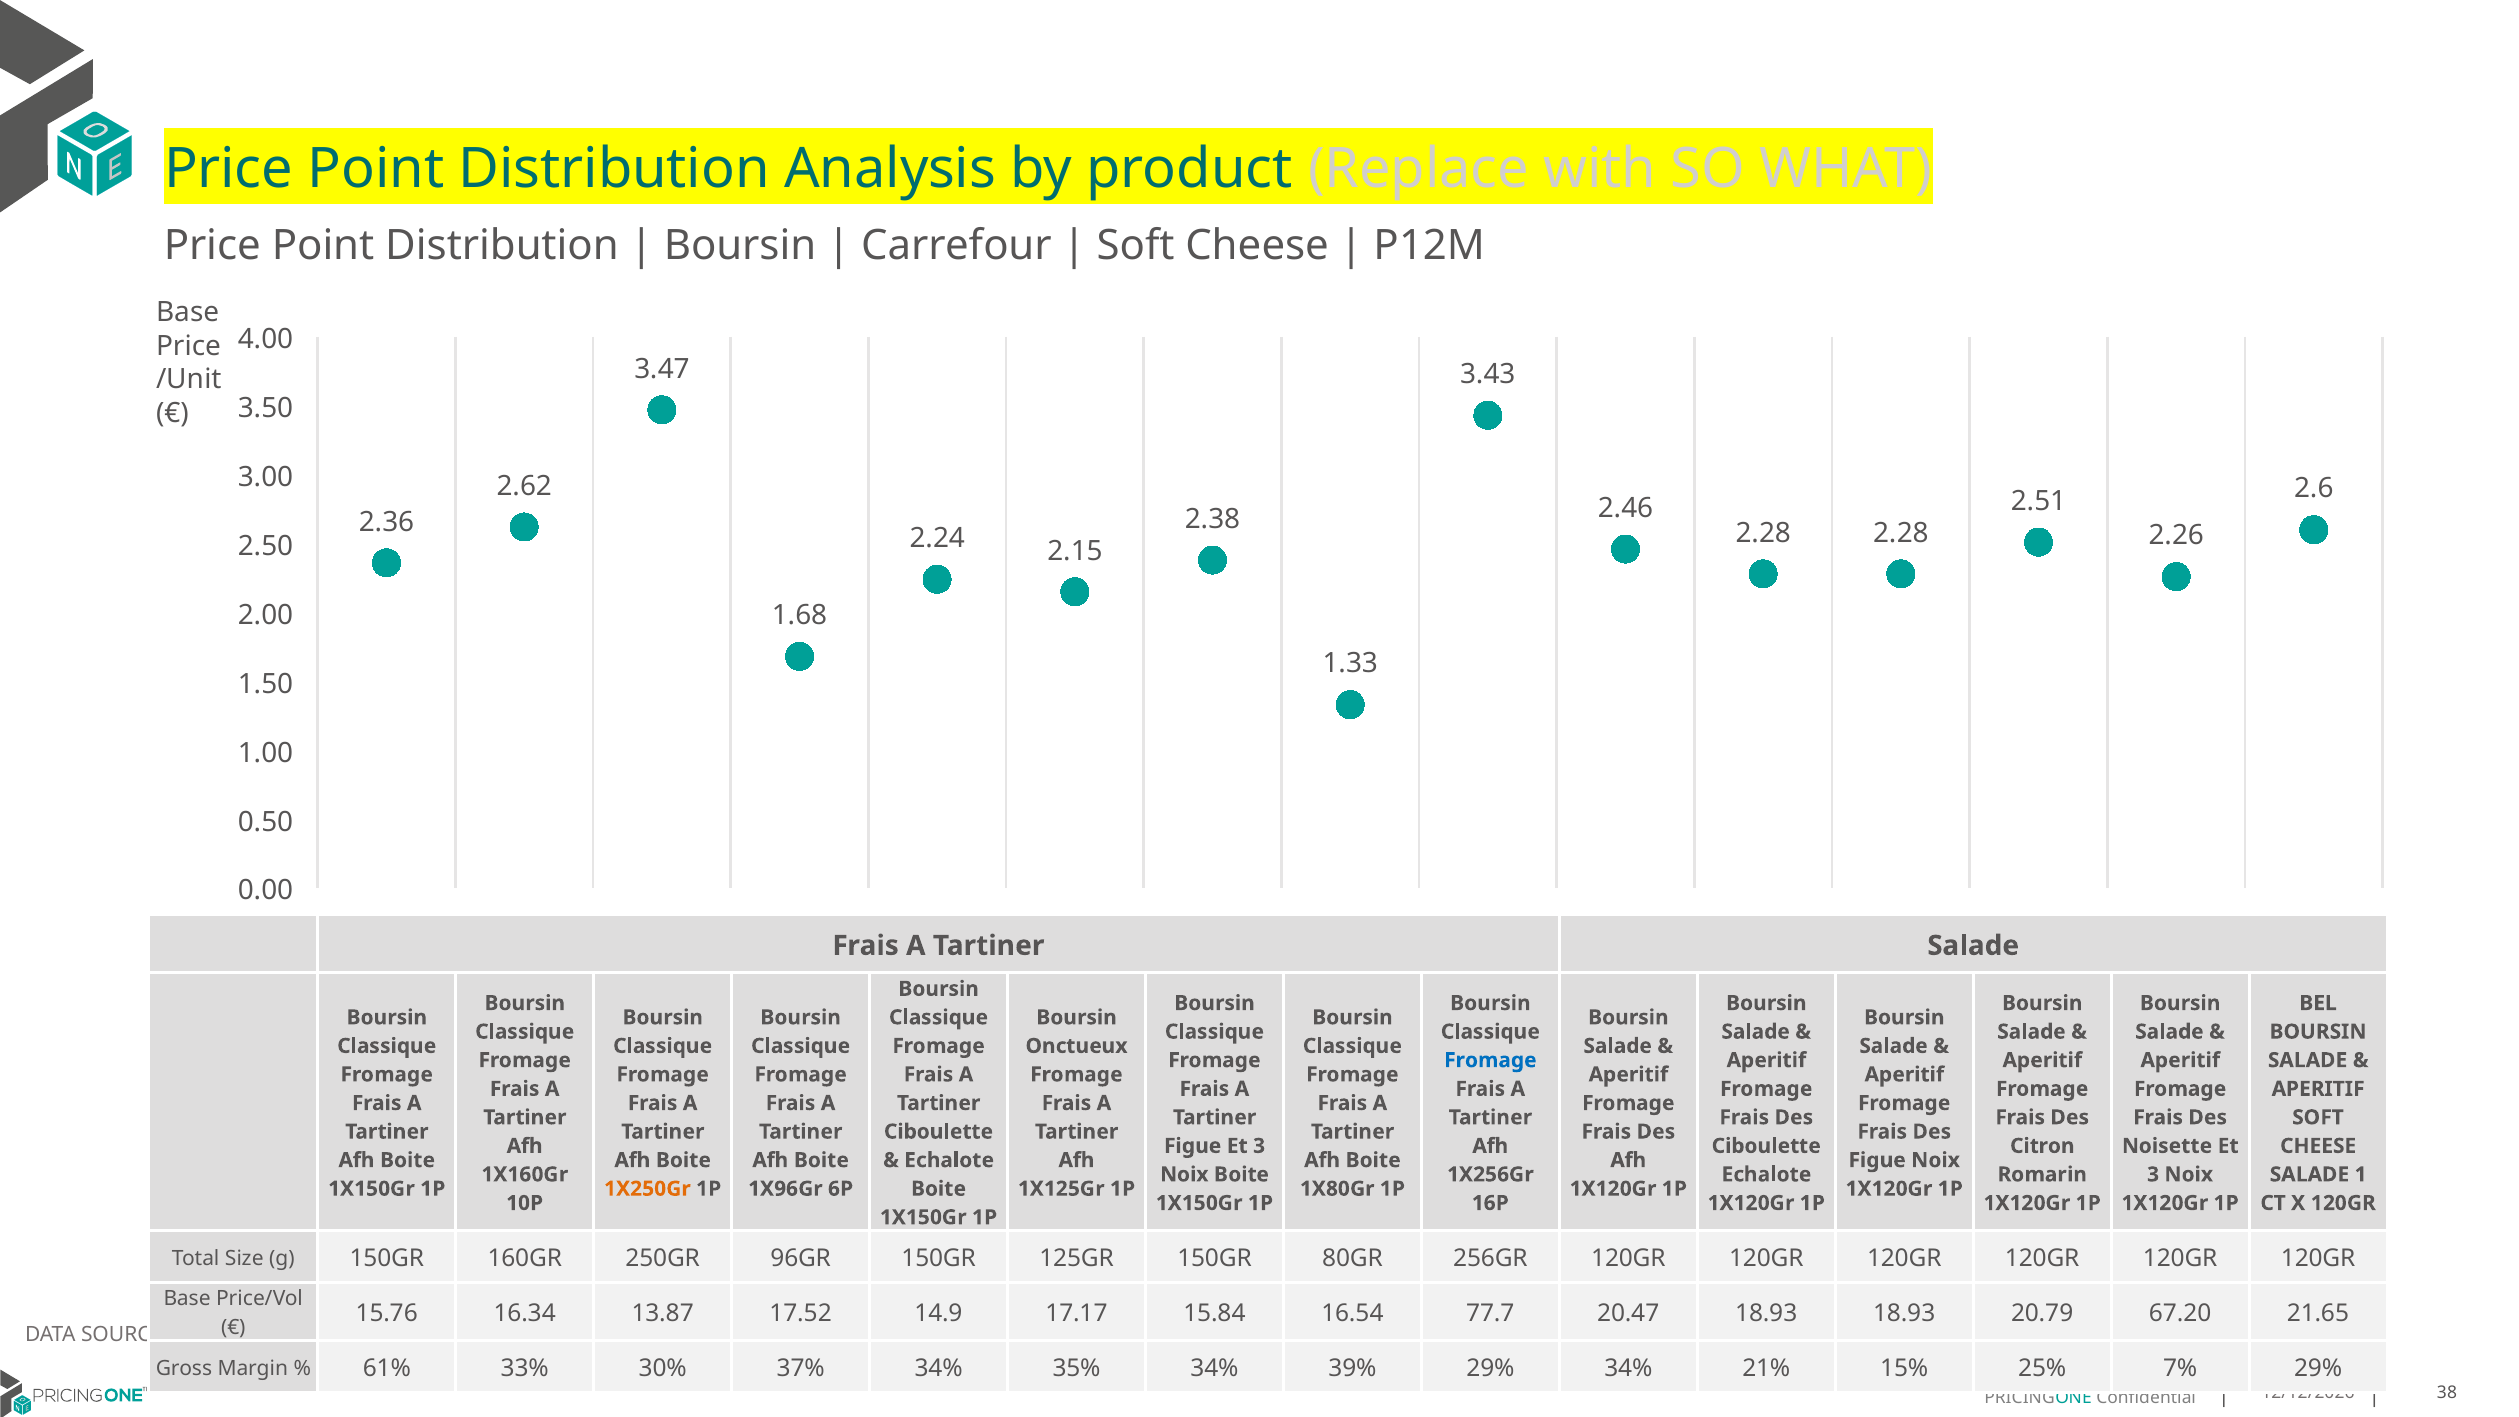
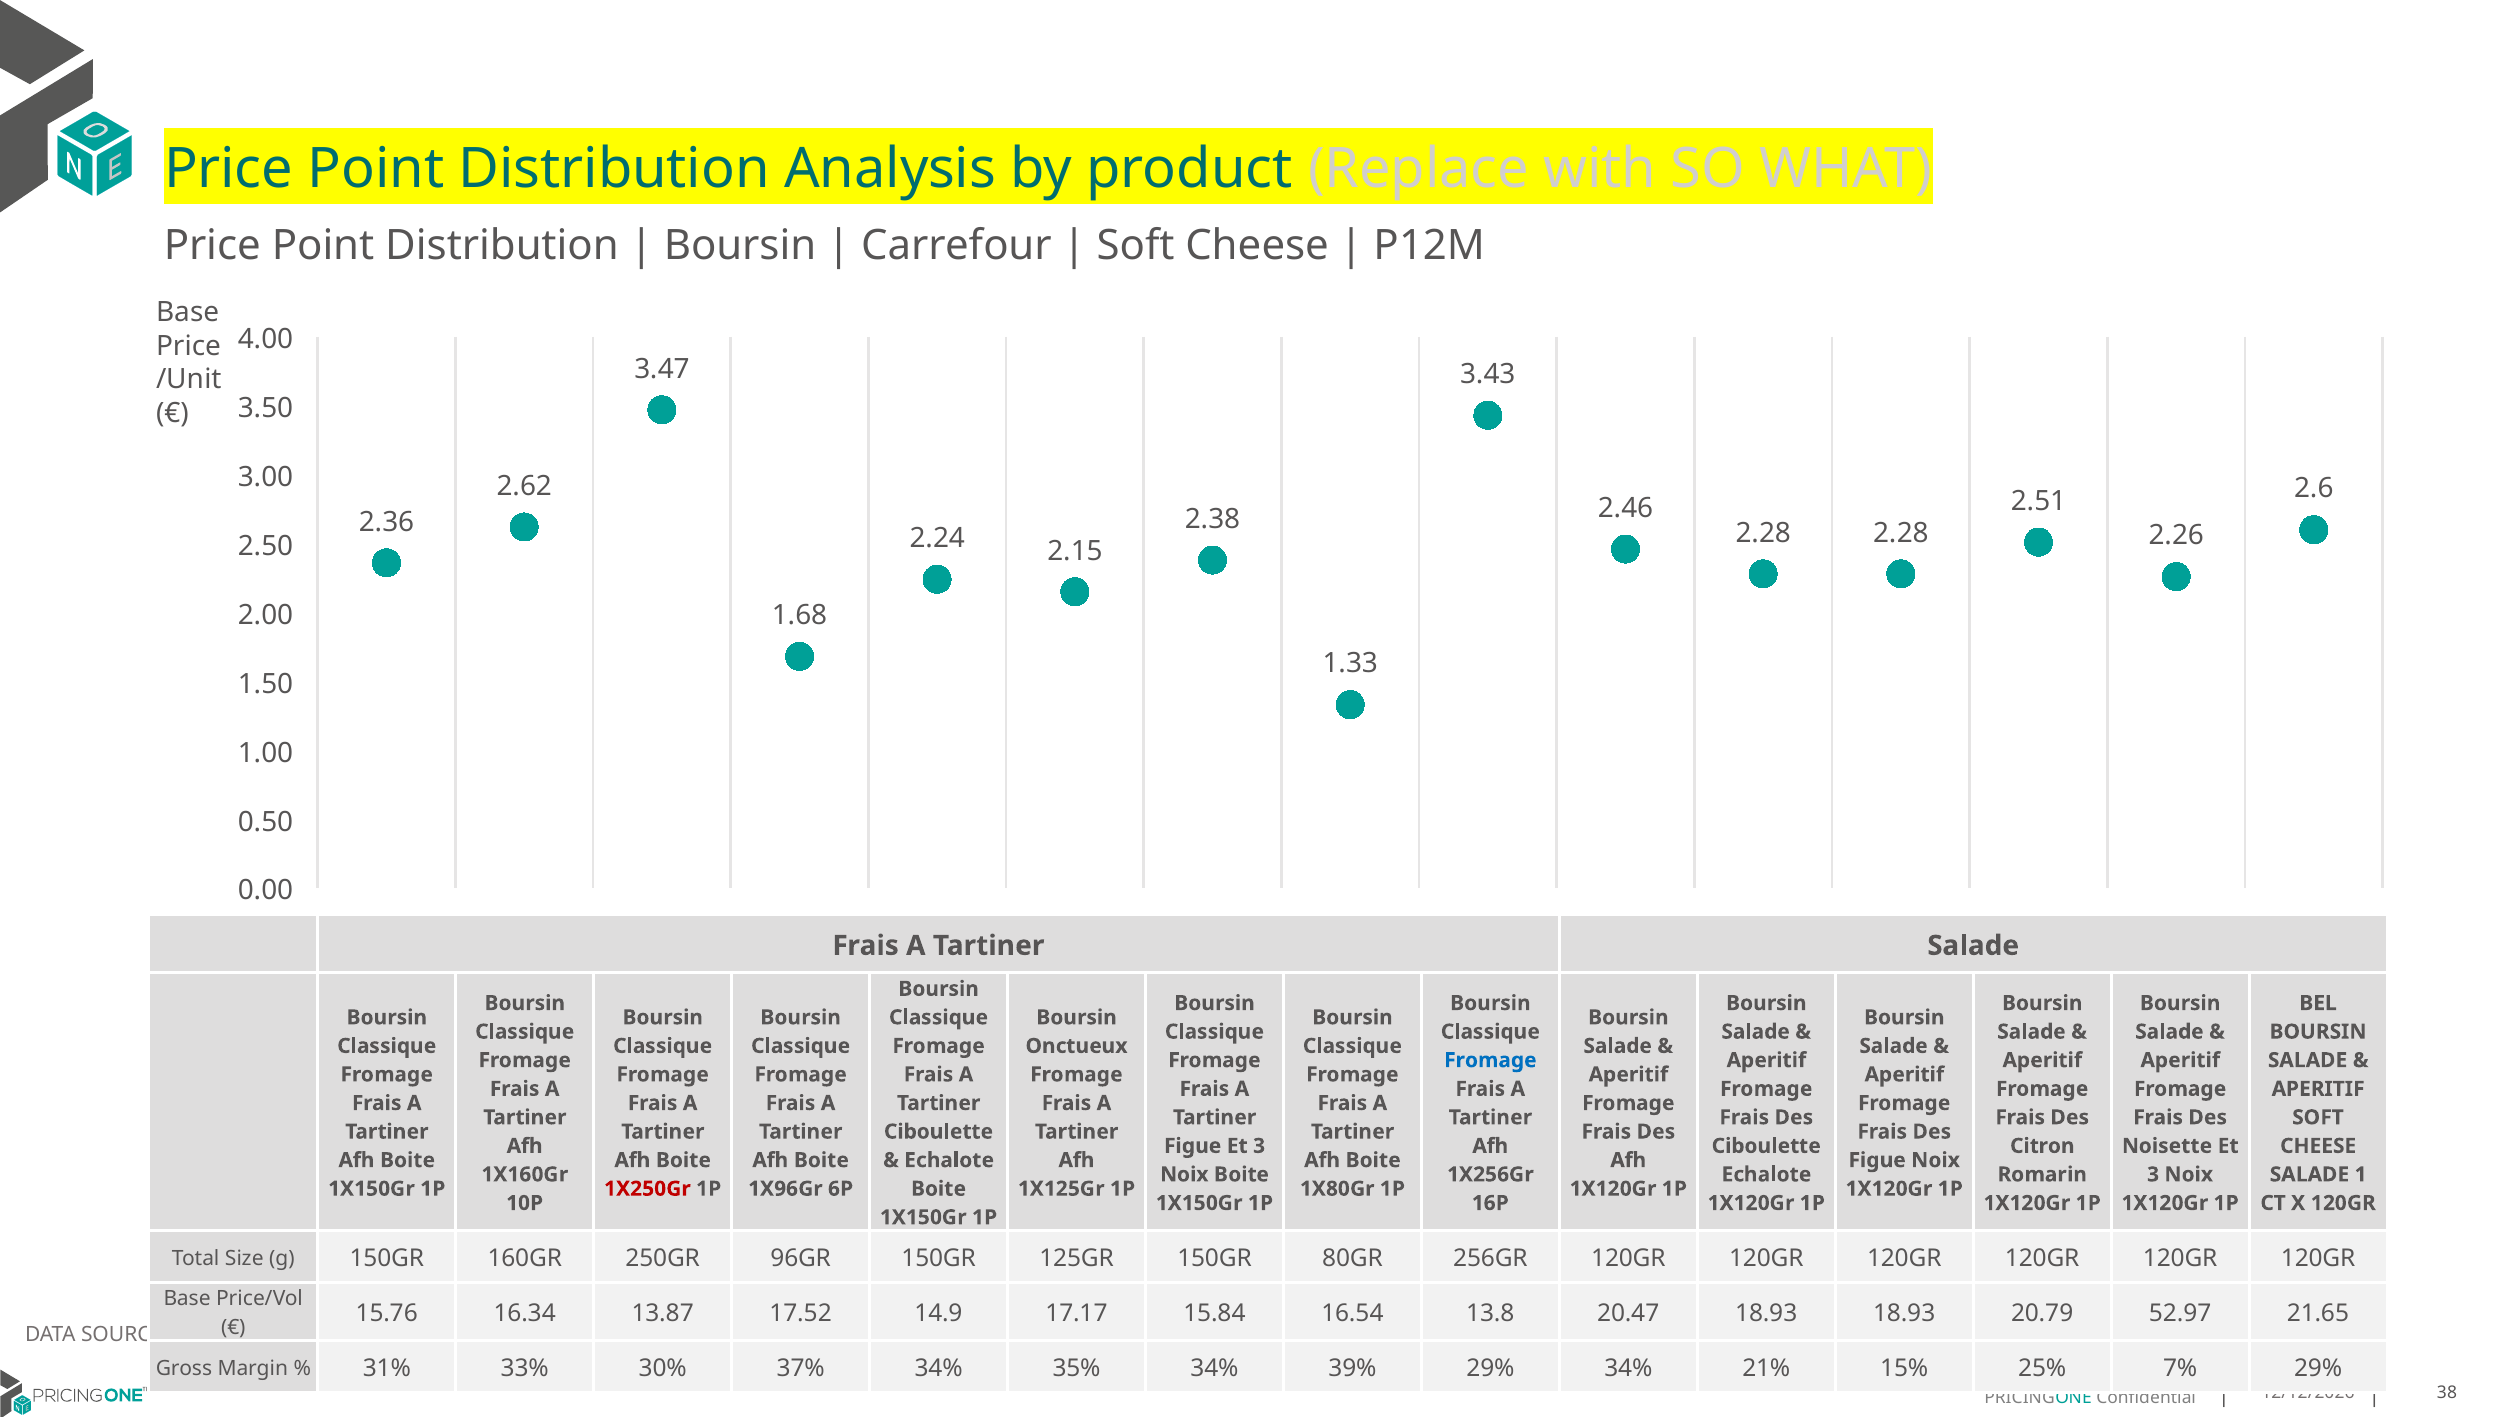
1X250Gr colour: orange -> red (647, 1189)
77.7: 77.7 -> 13.8 (1490, 1313)
67.20: 67.20 -> 52.97 (2180, 1313)
61%: 61% -> 31% (387, 1369)
